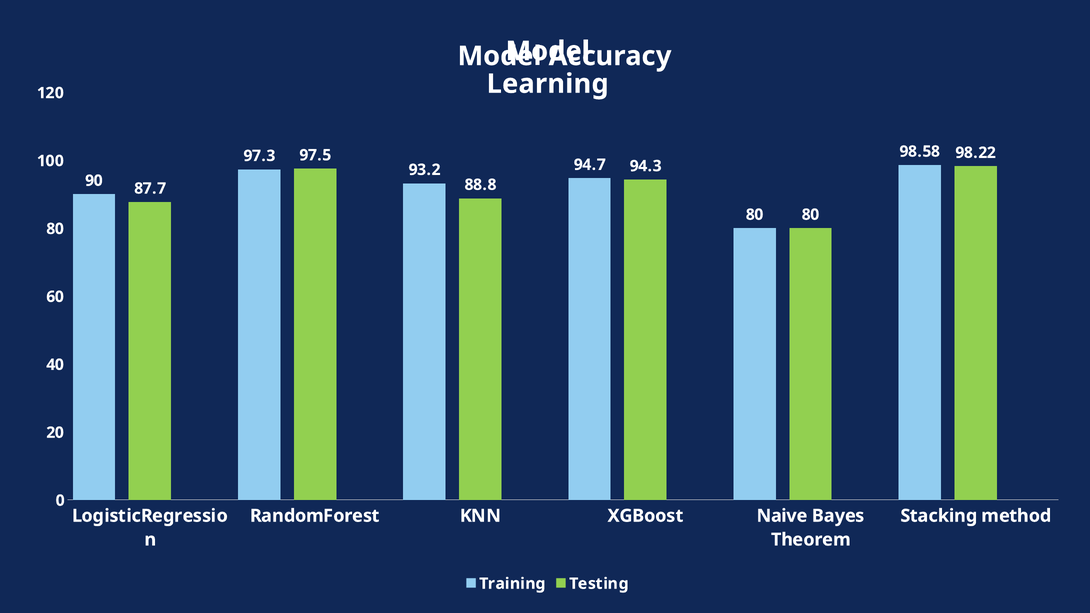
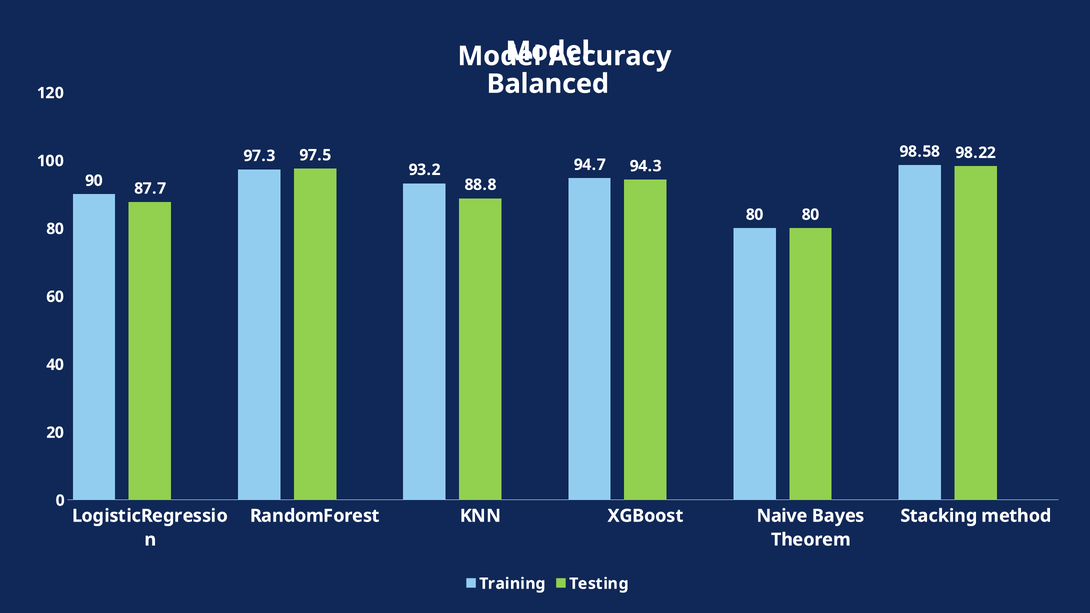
Learning: Learning -> Balanced (548, 84)
